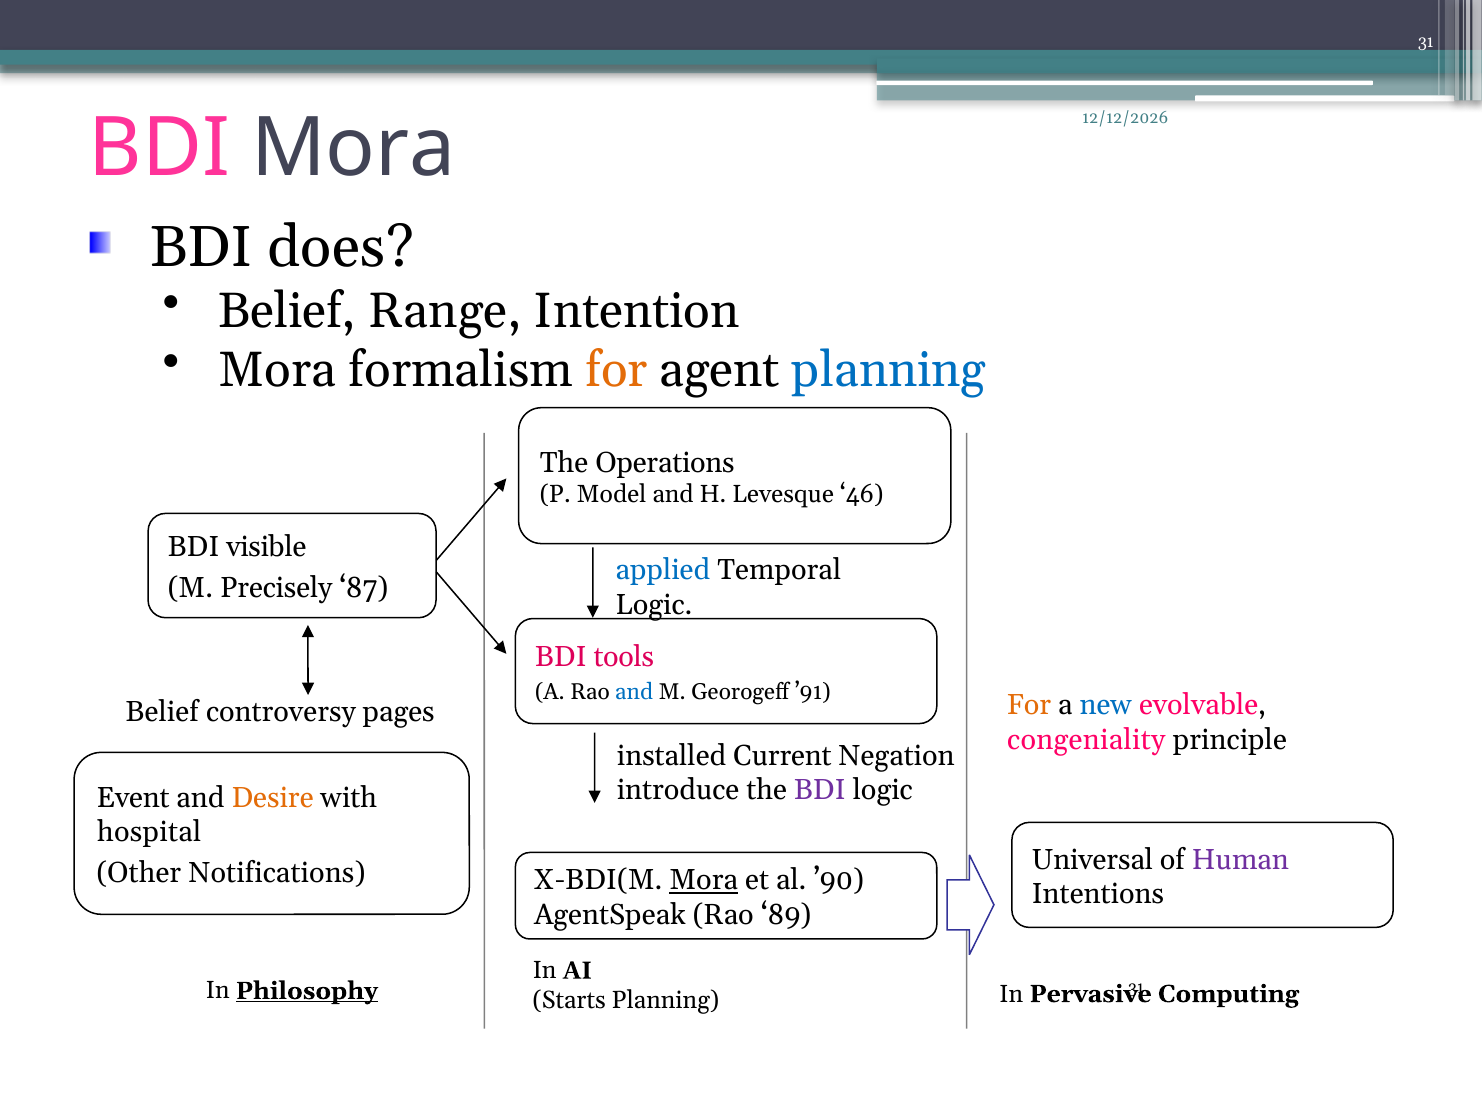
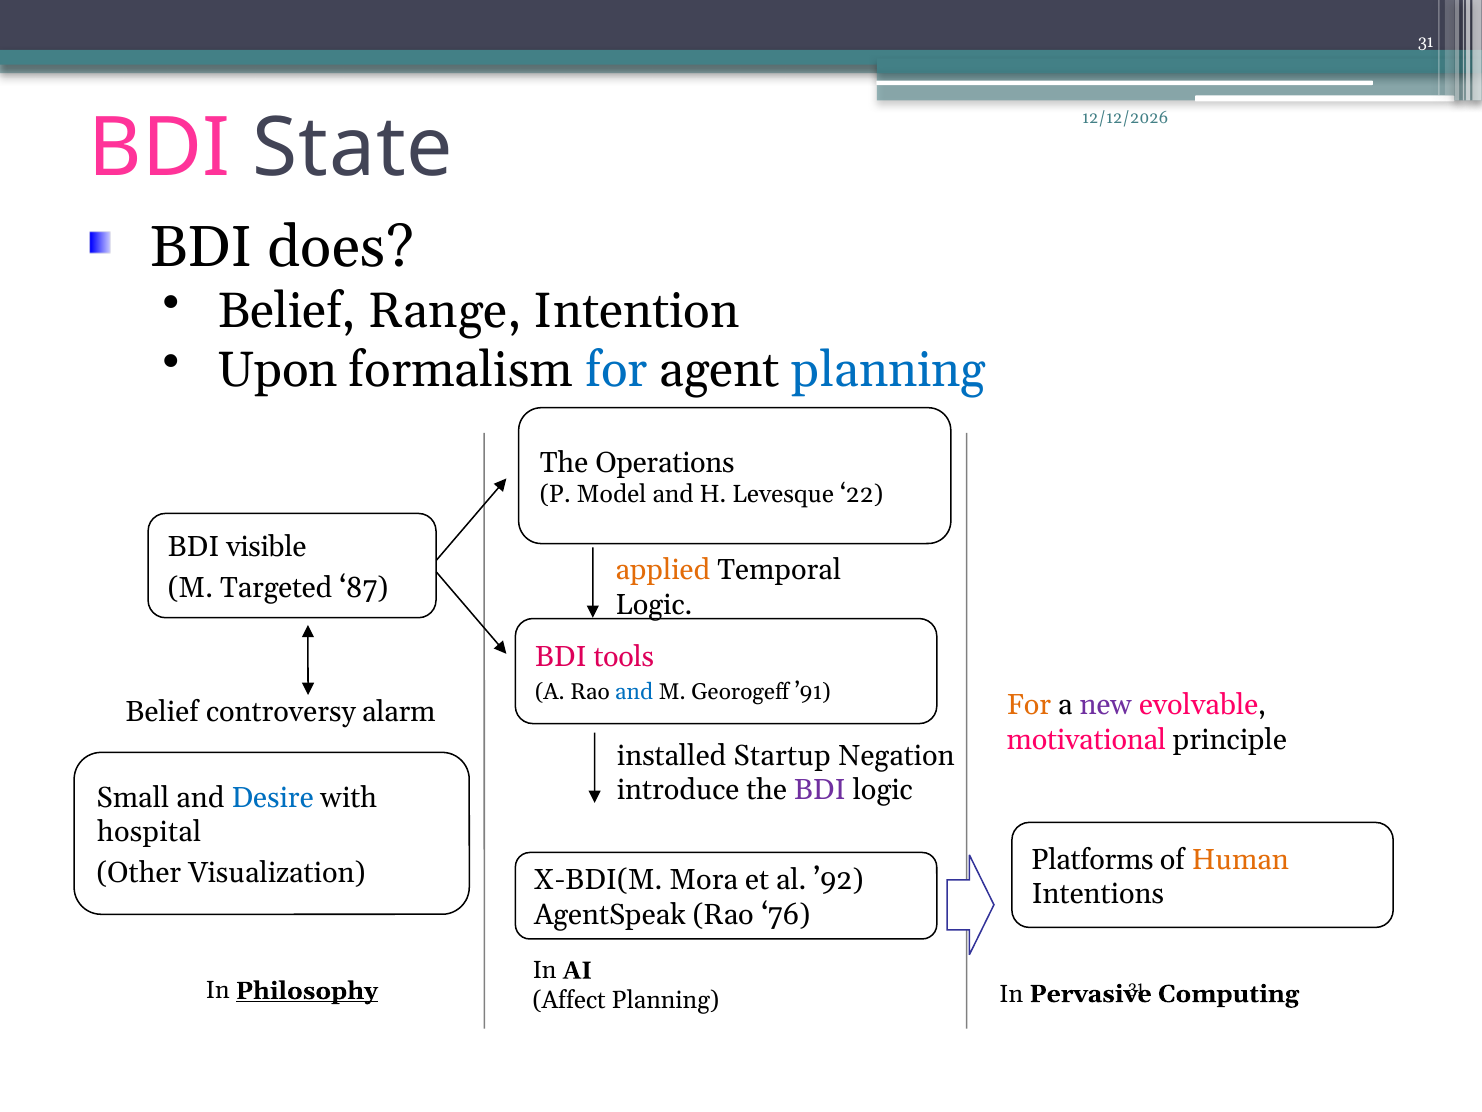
BDI Mora: Mora -> State (353, 148)
Mora: Mora -> Upon (278, 370)
for colour: orange -> blue (617, 370)
46: 46 -> 22 (862, 494)
applied colour: blue -> orange (663, 570)
Precisely: Precisely -> Targeted (276, 587)
new colour: blue -> purple (1106, 705)
pages: pages -> alarm (399, 712)
congeniality: congeniality -> motivational (1086, 739)
Current: Current -> Startup (782, 755)
Event: Event -> Small (133, 797)
Desire colour: orange -> blue (273, 797)
Universal: Universal -> Platforms (1092, 859)
Human colour: purple -> orange (1240, 859)
Notifications: Notifications -> Visualization (277, 872)
Mora underline: present -> none (704, 880)
’90: ’90 -> ’92 (838, 880)
89: 89 -> 76 (786, 915)
Starts: Starts -> Affect (569, 1000)
